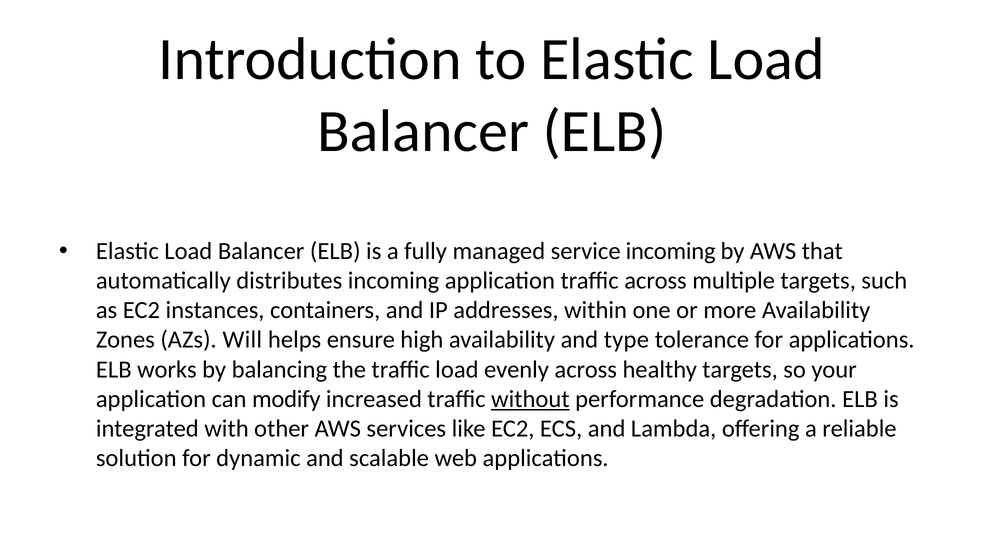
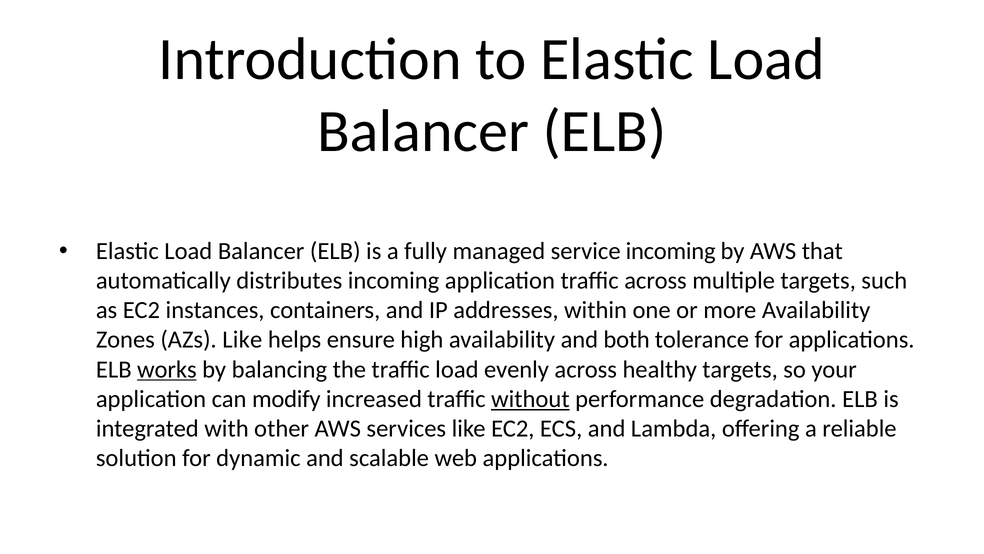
AZs Will: Will -> Like (242, 340)
type: type -> both (627, 340)
works underline: none -> present (167, 369)
